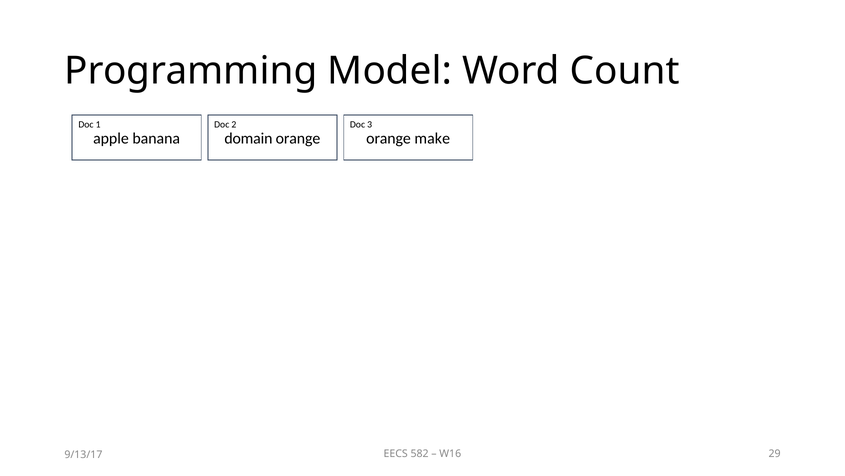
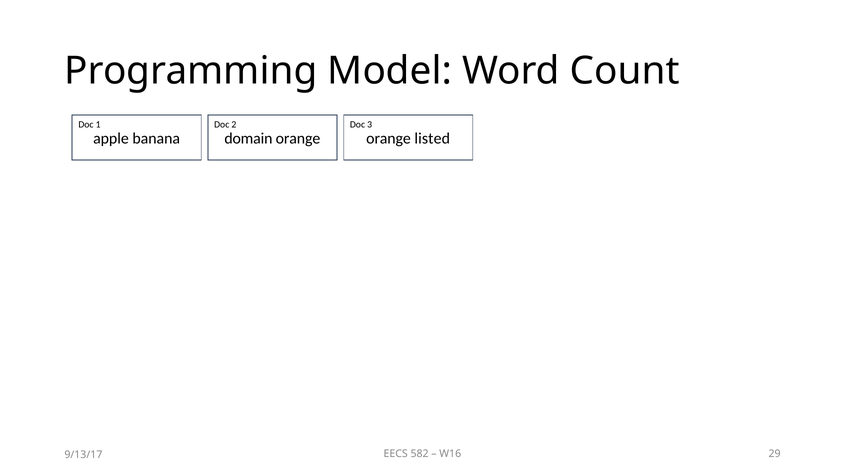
make: make -> listed (432, 138)
